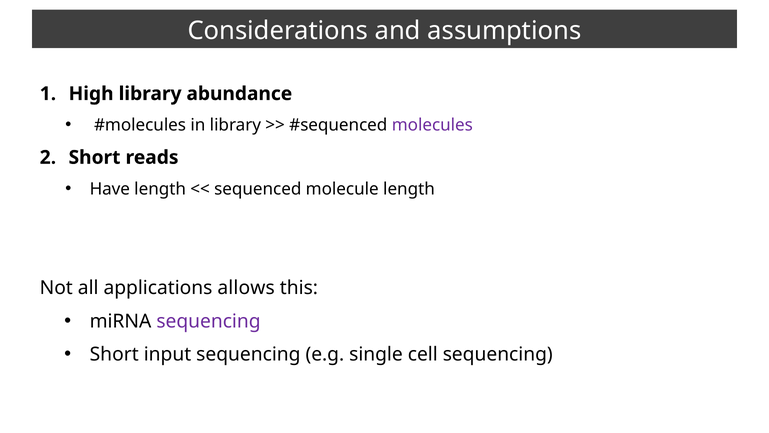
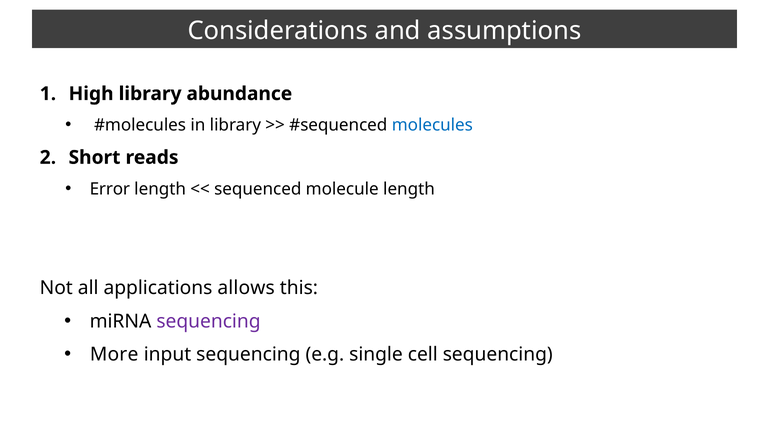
molecules colour: purple -> blue (432, 125)
Have: Have -> Error (110, 189)
Short: Short -> More (114, 354)
